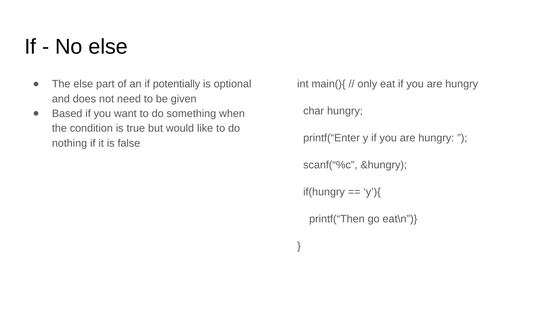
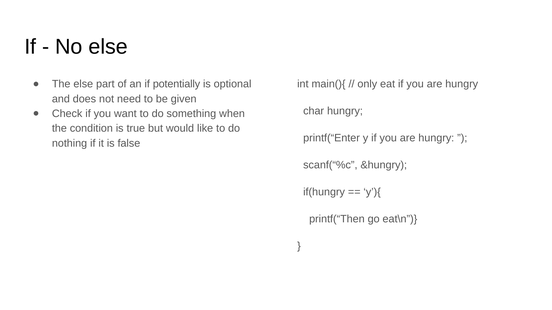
Based: Based -> Check (67, 114)
